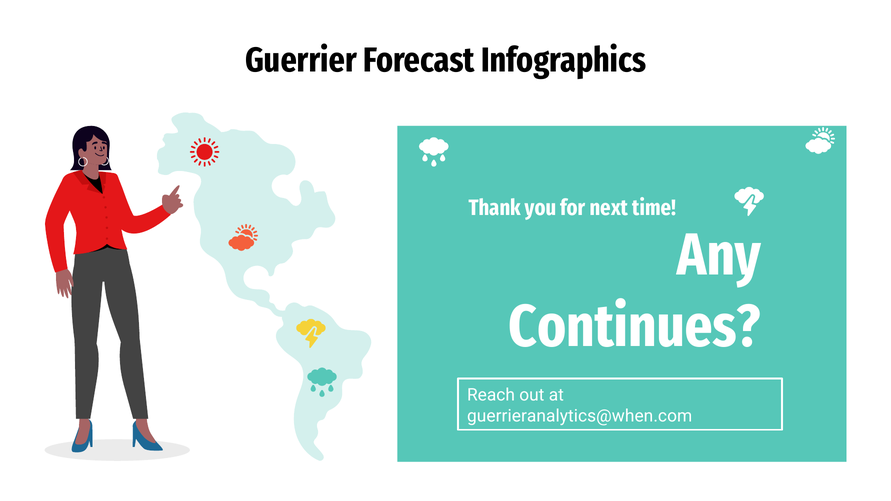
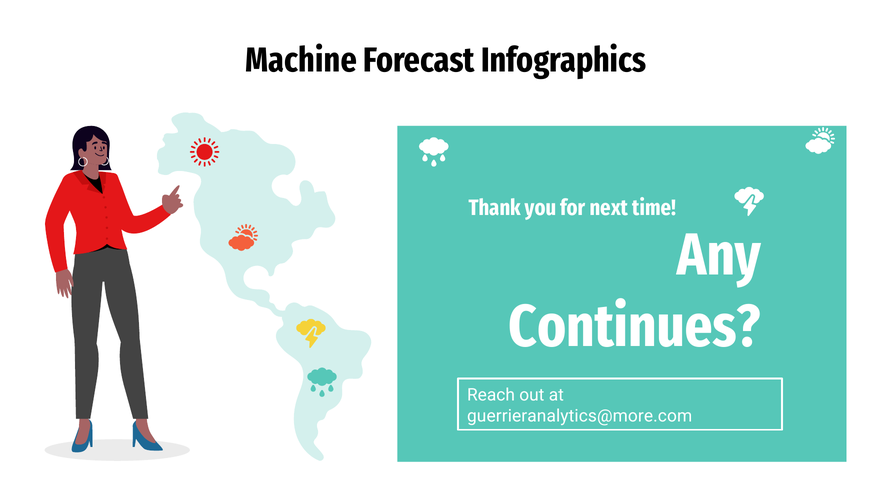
Guerrier: Guerrier -> Machine (301, 61)
guerrieranalytics@when.com: guerrieranalytics@when.com -> guerrieranalytics@more.com (580, 416)
